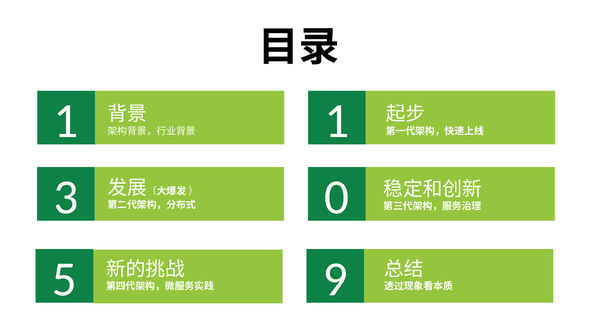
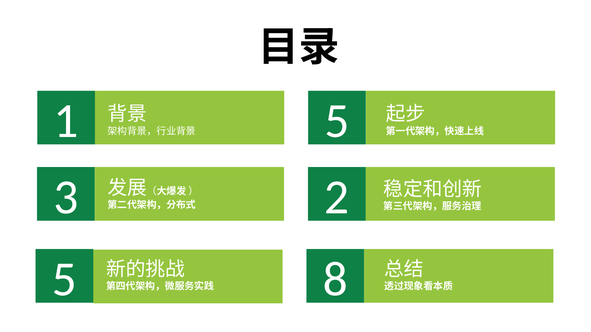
1 1: 1 -> 5 (337, 121)
0: 0 -> 2 (337, 198)
9: 9 -> 8 (335, 280)
